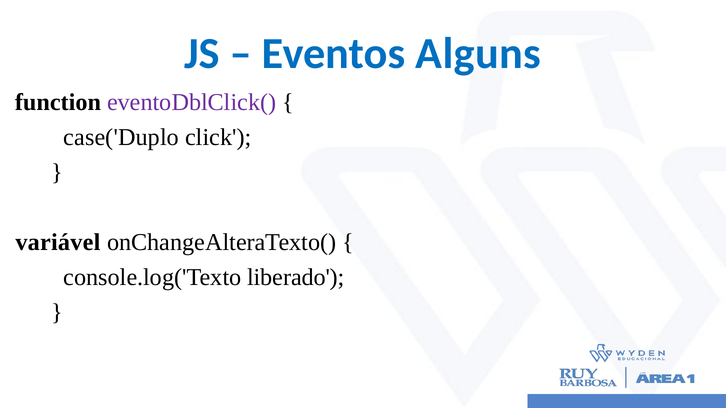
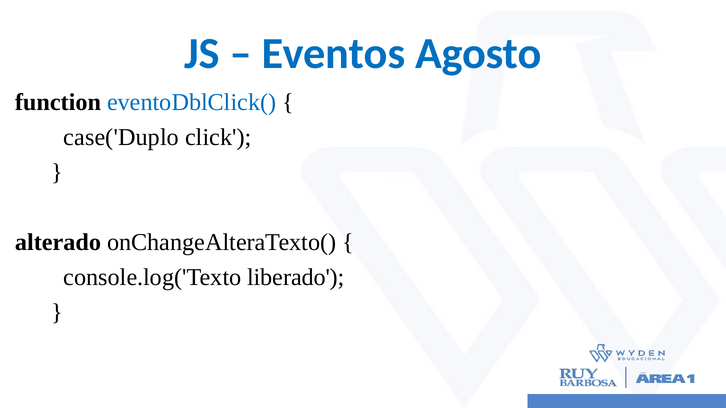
Alguns: Alguns -> Agosto (479, 53)
eventoDblClick( colour: purple -> blue (192, 102)
variável: variável -> alterado (58, 243)
